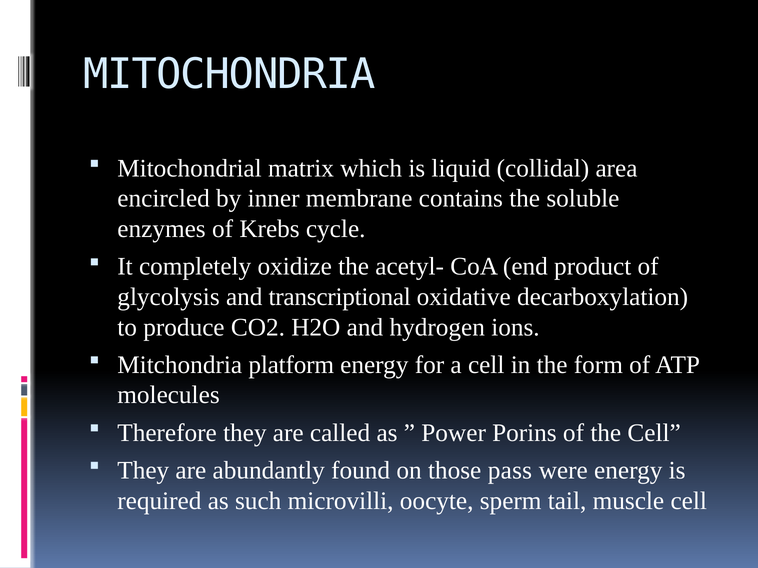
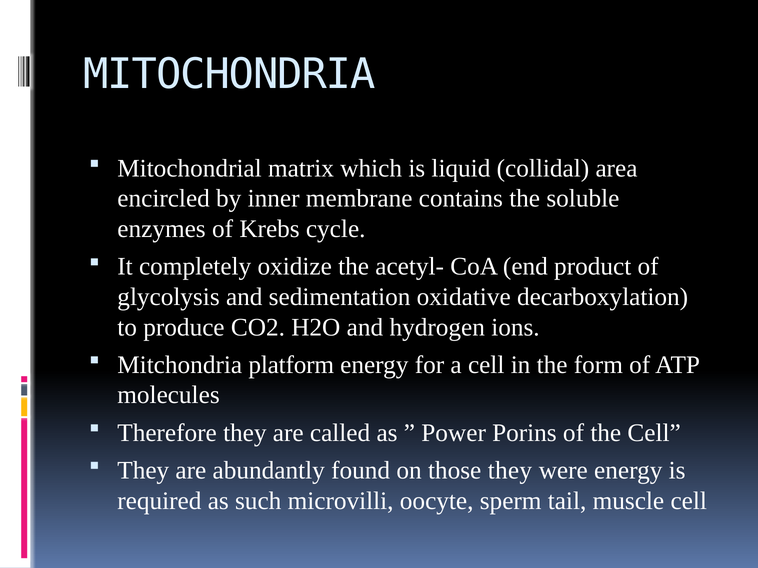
transcriptional: transcriptional -> sedimentation (340, 297)
those pass: pass -> they (510, 471)
